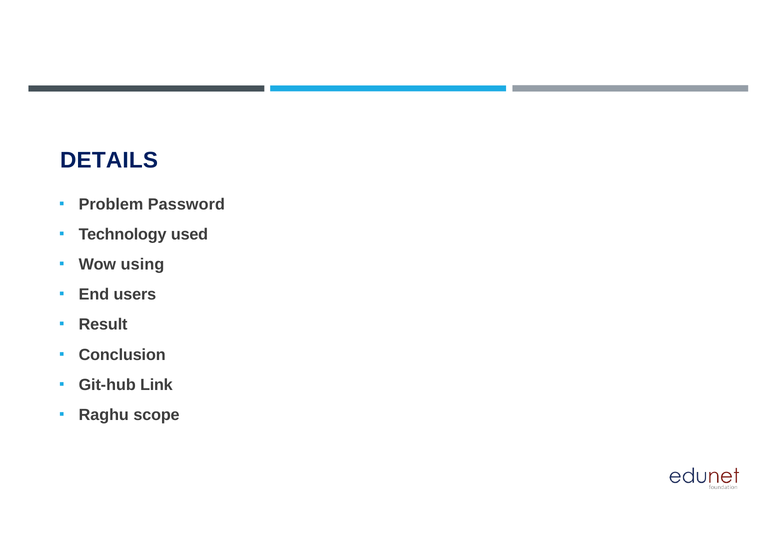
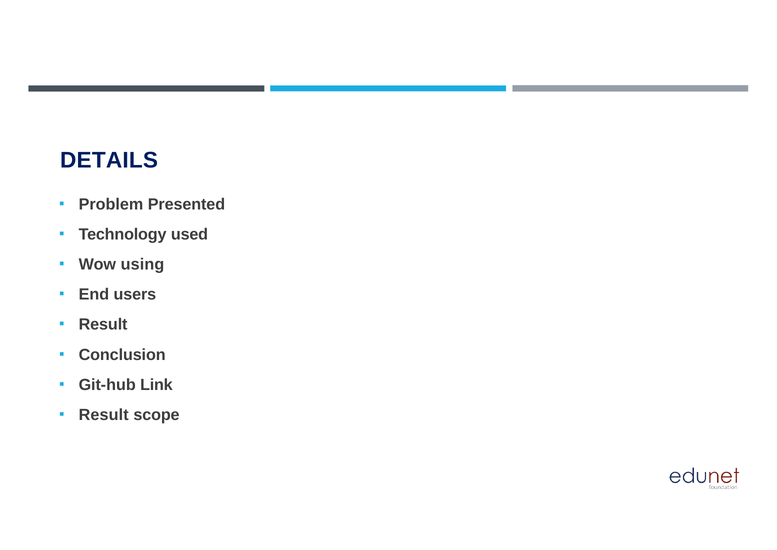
Password: Password -> Presented (186, 204)
Raghu: Raghu -> Result (104, 415)
